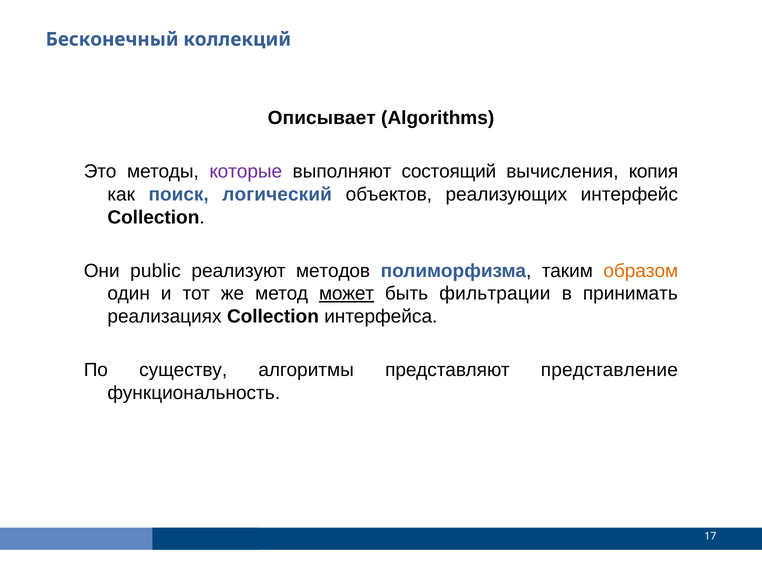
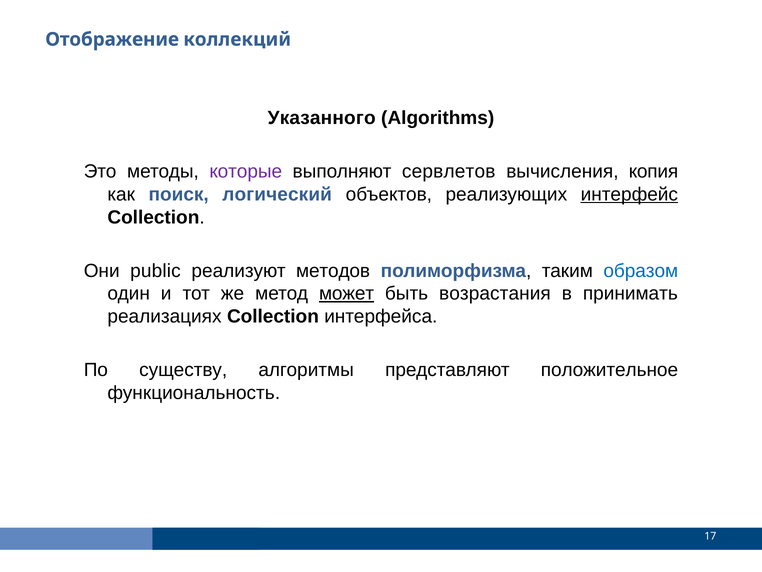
Бесконечный: Бесконечный -> Отображение (112, 39)
Описывает: Описывает -> Указанного (322, 118)
состоящий: состоящий -> сервлетов (449, 171)
интерфейс underline: none -> present (629, 194)
образом colour: orange -> blue (641, 270)
фильтрации: фильтрации -> возрастания (495, 293)
представление: представление -> положительное (609, 370)
